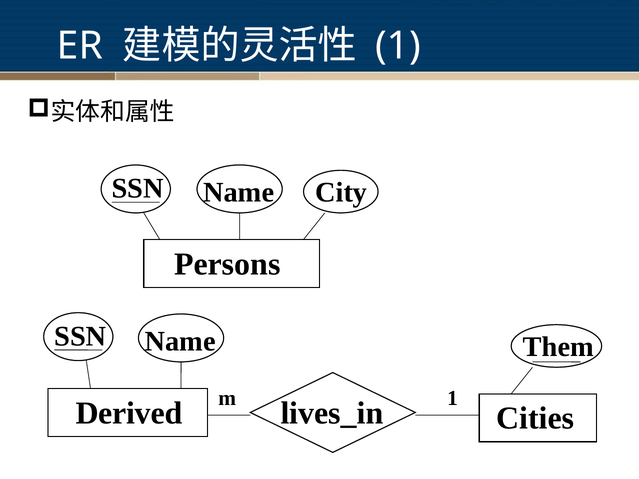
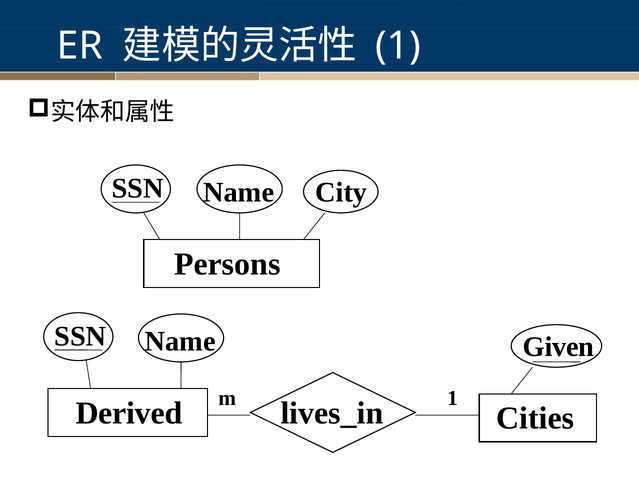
Them: Them -> Given (558, 347)
